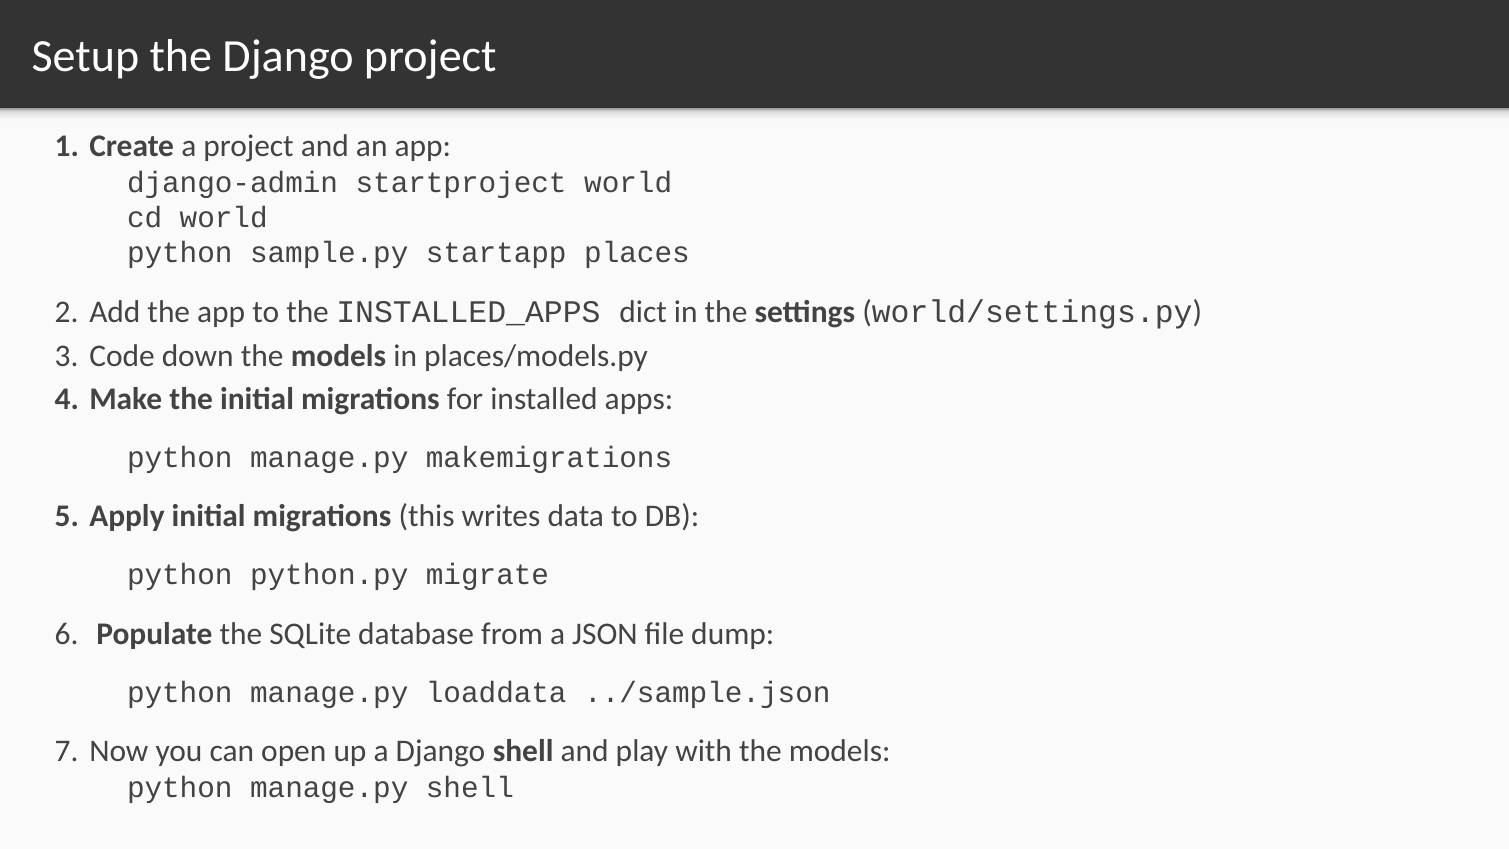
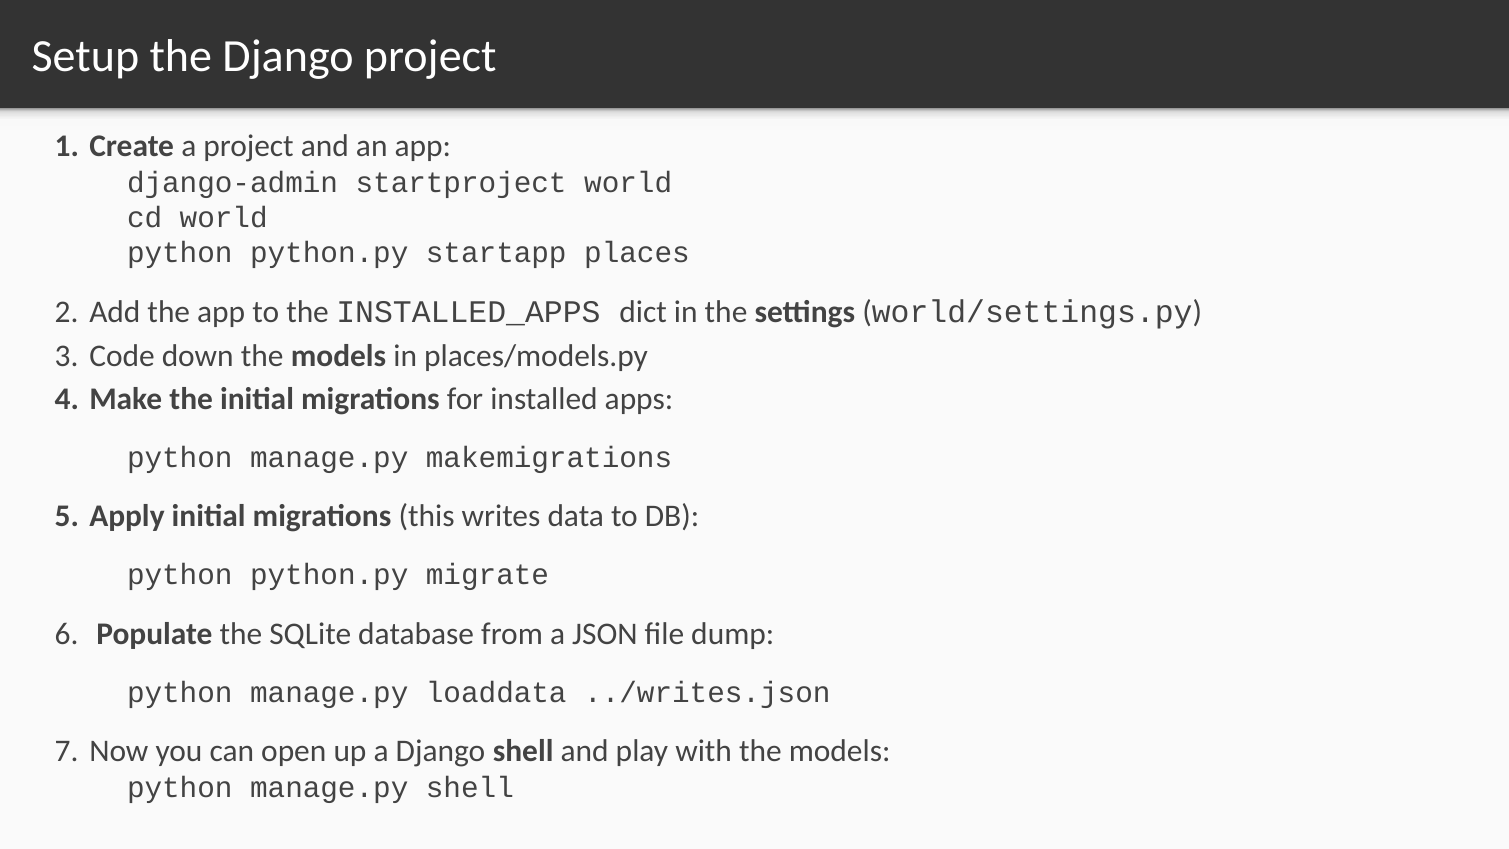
sample.py: sample.py -> python.py (329, 253)
../sample.json: ../sample.json -> ../writes.json (707, 692)
